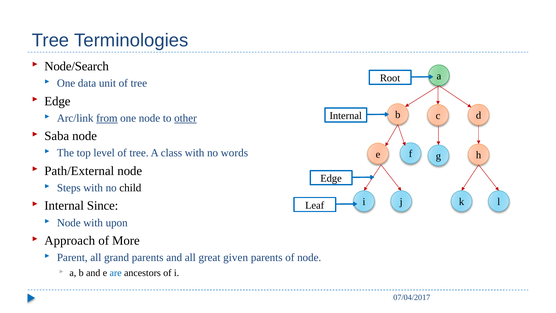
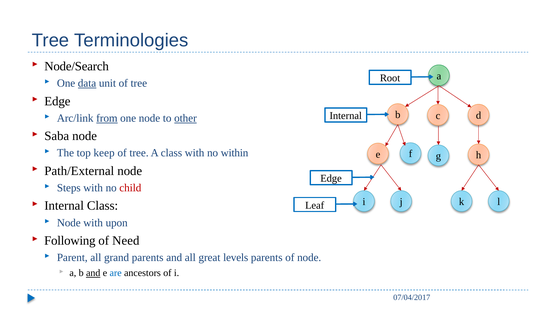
data underline: none -> present (87, 83)
level: level -> keep (104, 153)
words: words -> within (235, 153)
child colour: black -> red (130, 188)
Internal Since: Since -> Class (103, 206)
Approach: Approach -> Following (70, 240)
More: More -> Need (126, 240)
given: given -> levels (236, 257)
and underline: none -> present (93, 273)
